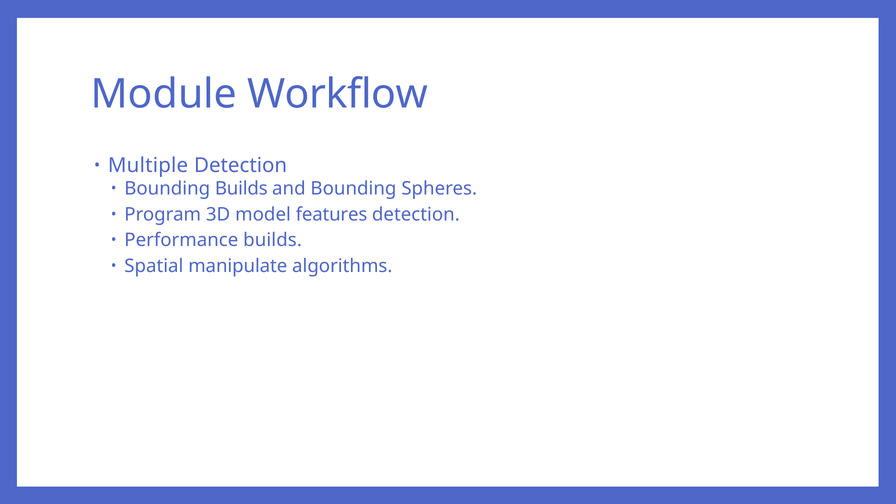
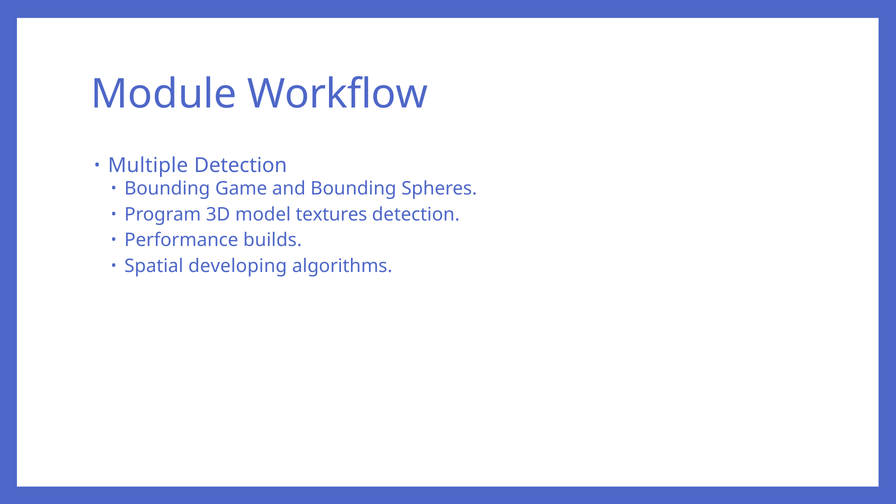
Bounding Builds: Builds -> Game (241, 189)
features: features -> textures (331, 214)
manipulate: manipulate -> developing (238, 266)
